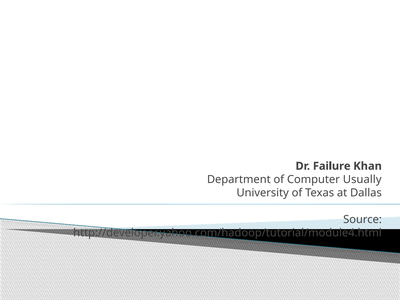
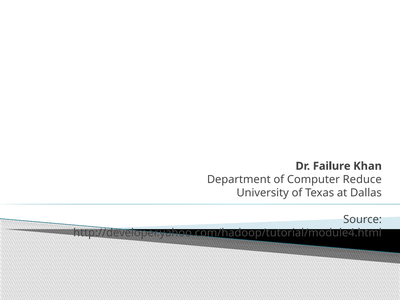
Usually: Usually -> Reduce (362, 179)
